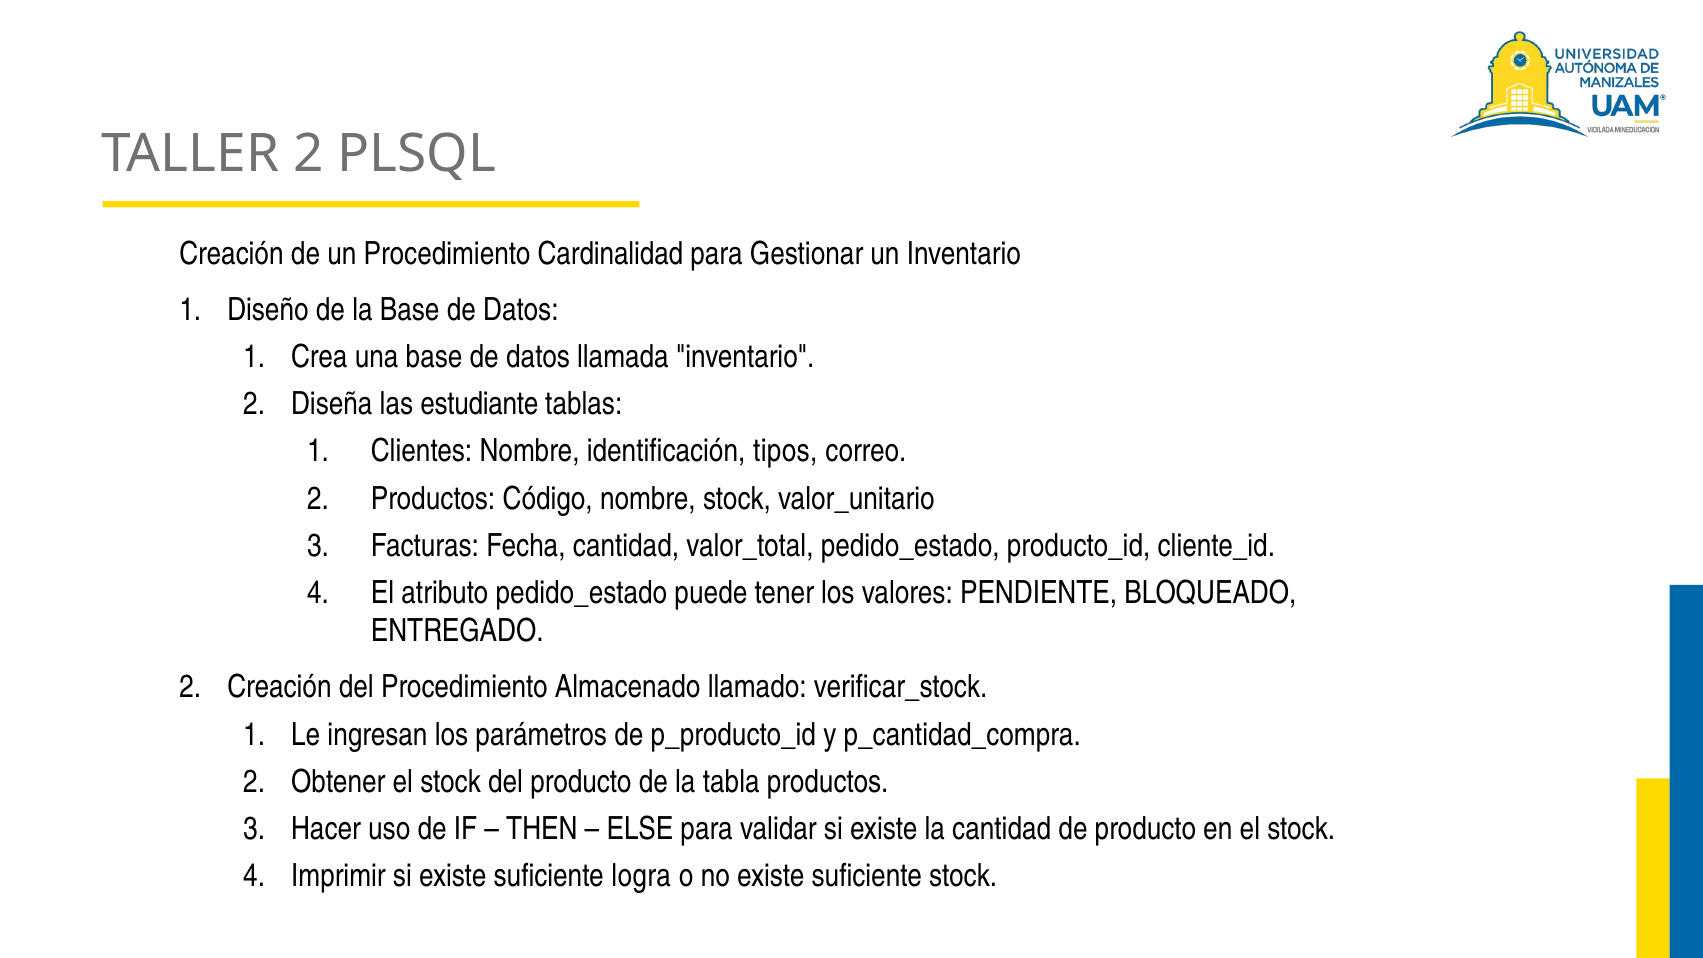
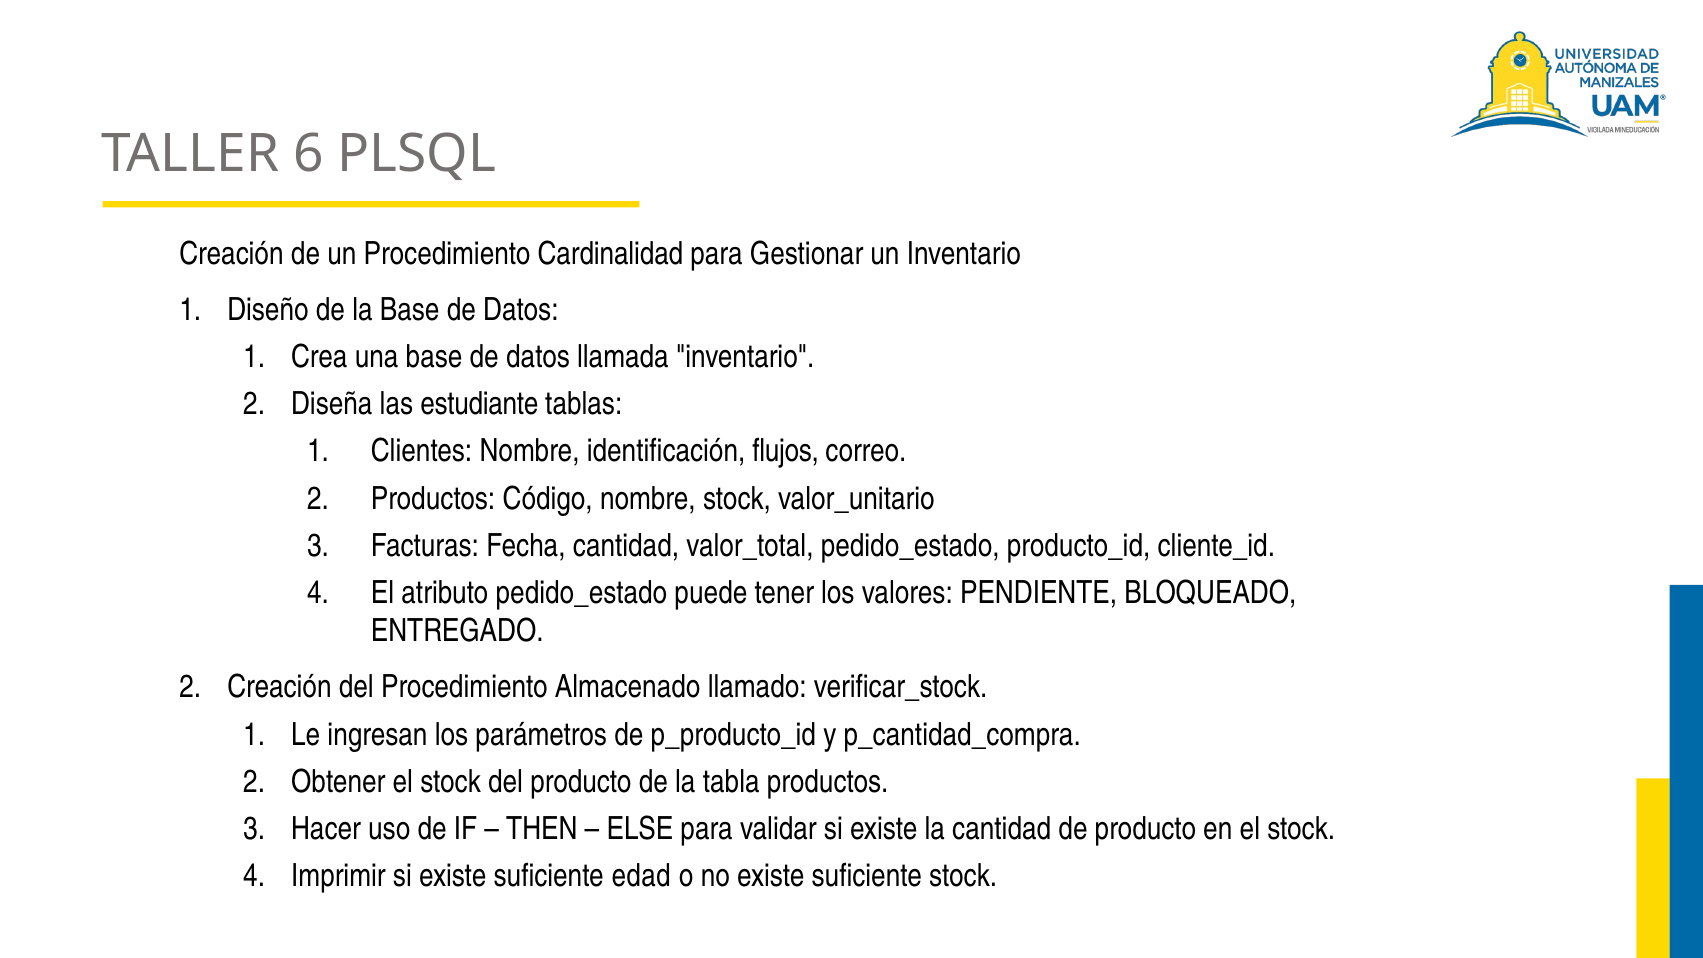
TALLER 2: 2 -> 6 (308, 154)
tipos: tipos -> flujos (786, 451)
logra: logra -> edad (641, 876)
